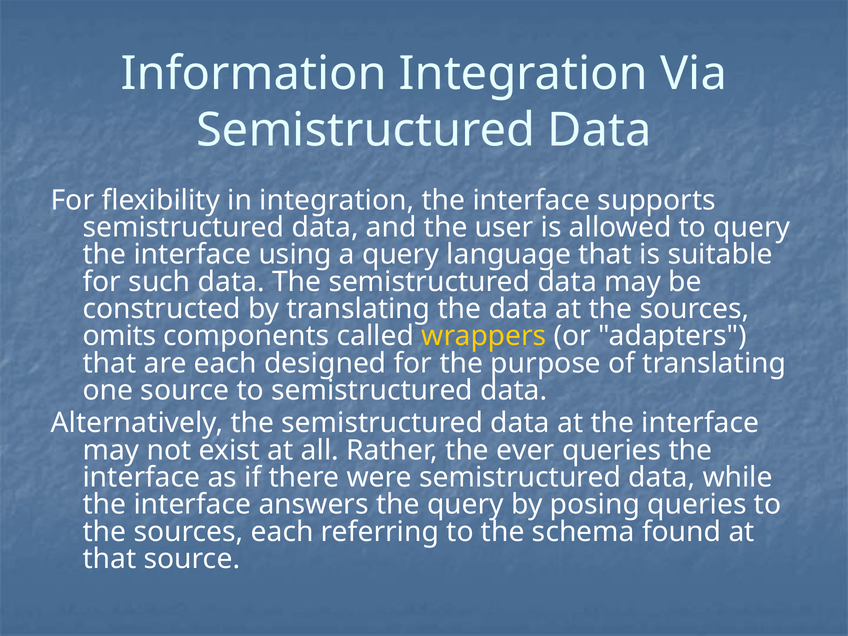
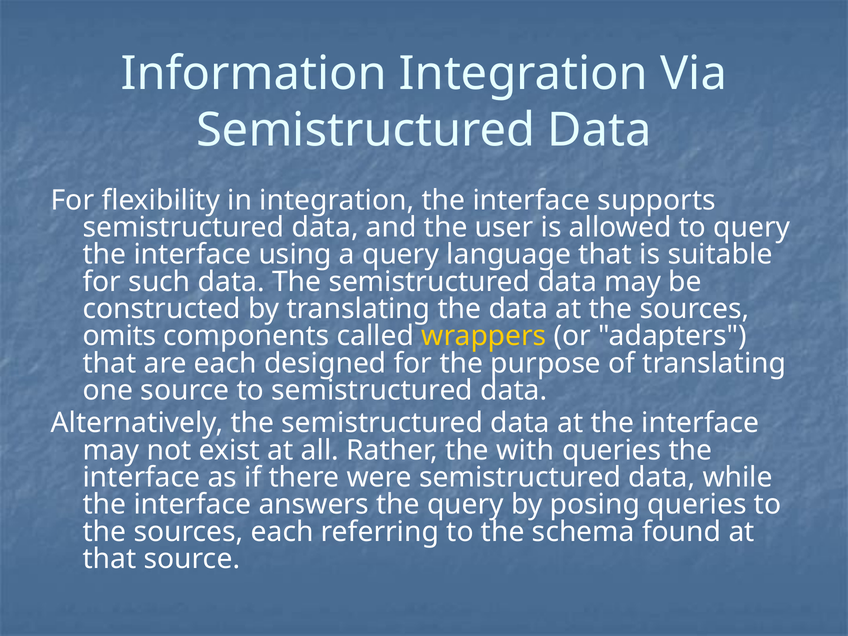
ever: ever -> with (525, 450)
